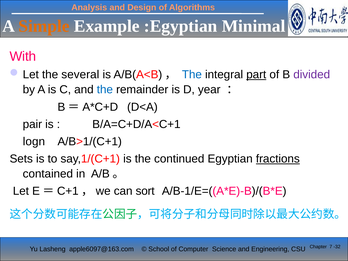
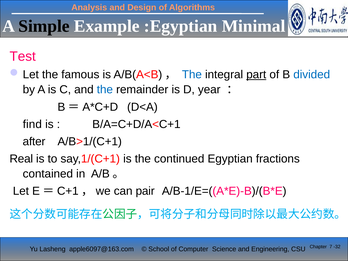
Simple colour: orange -> black (44, 26)
With: With -> Test (23, 56)
several: several -> famous (80, 75)
divided colour: purple -> blue (312, 75)
pair: pair -> find (32, 124)
logn: logn -> after (34, 142)
Sets: Sets -> Real (21, 159)
fractions underline: present -> none (278, 159)
sort: sort -> pair (145, 191)
